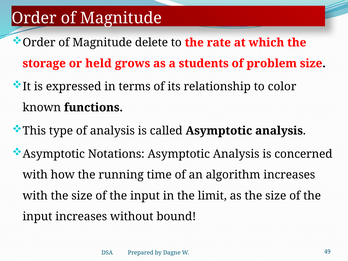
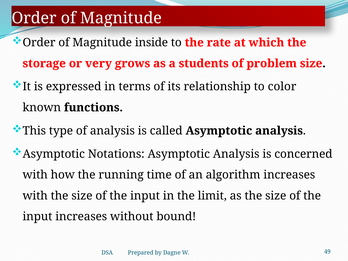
delete: delete -> inside (151, 43)
held: held -> very (98, 63)
